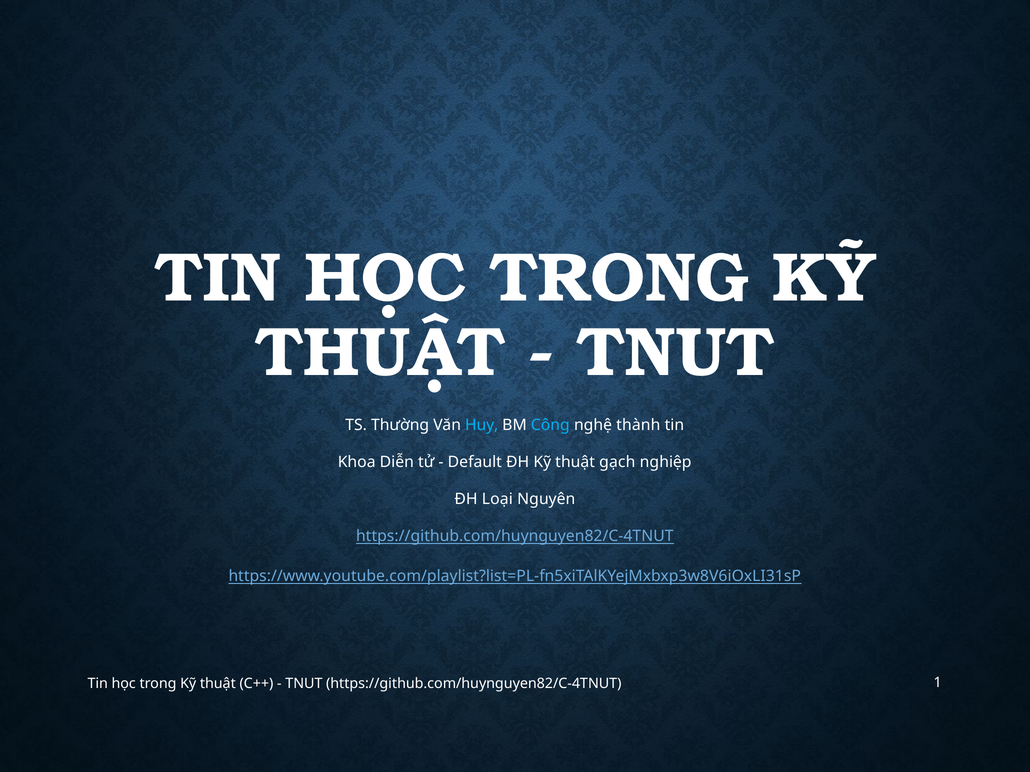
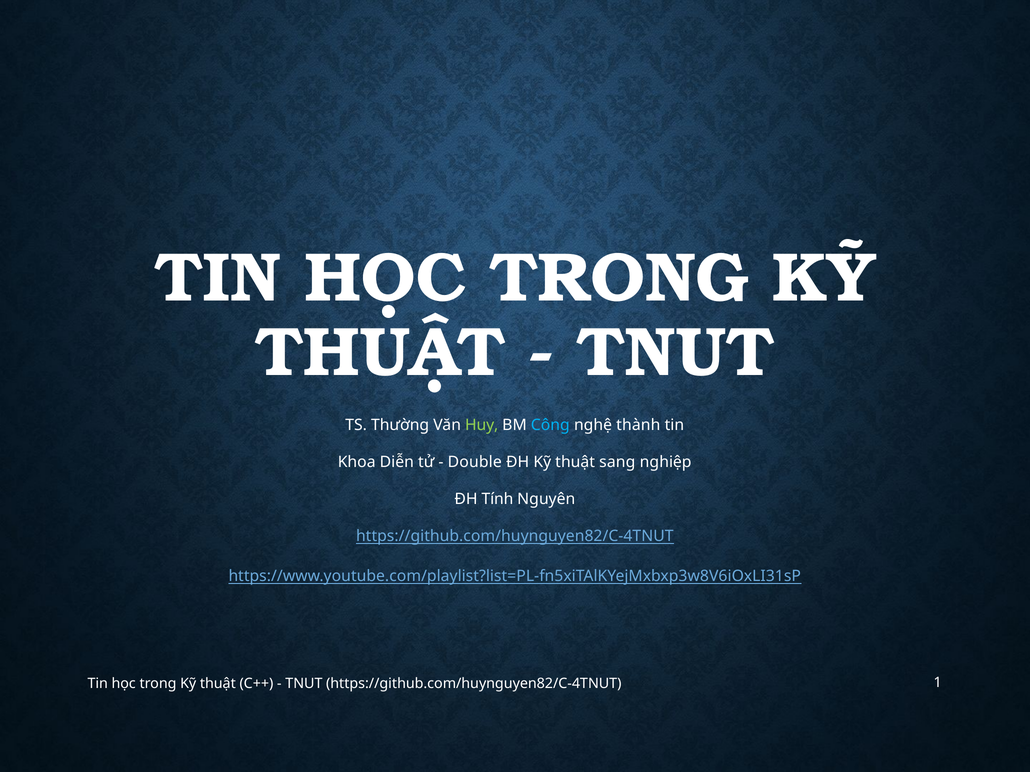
Huy colour: light blue -> light green (482, 425)
Default: Default -> Double (475, 462)
gạch: gạch -> sang (617, 462)
Loại: Loại -> Tính (497, 499)
